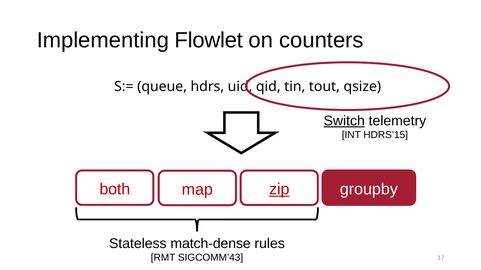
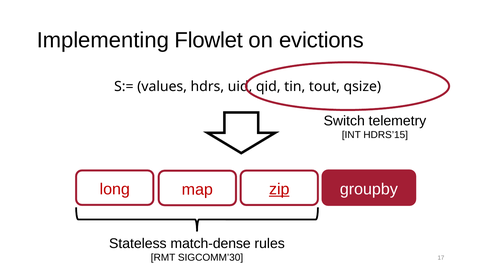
counters: counters -> evictions (321, 40)
queue: queue -> values (162, 87)
Switch underline: present -> none (344, 121)
both: both -> long (115, 189)
SIGCOMM’43: SIGCOMM’43 -> SIGCOMM’30 (211, 258)
